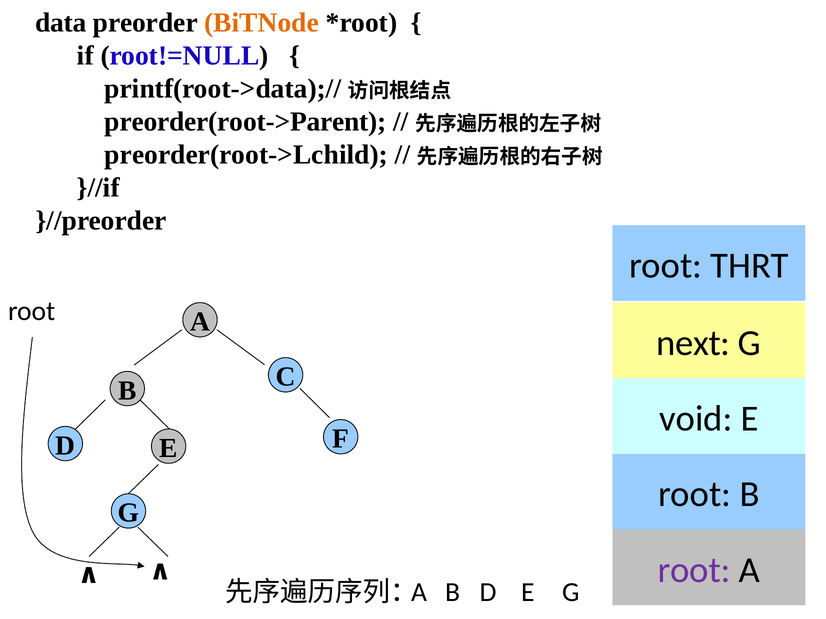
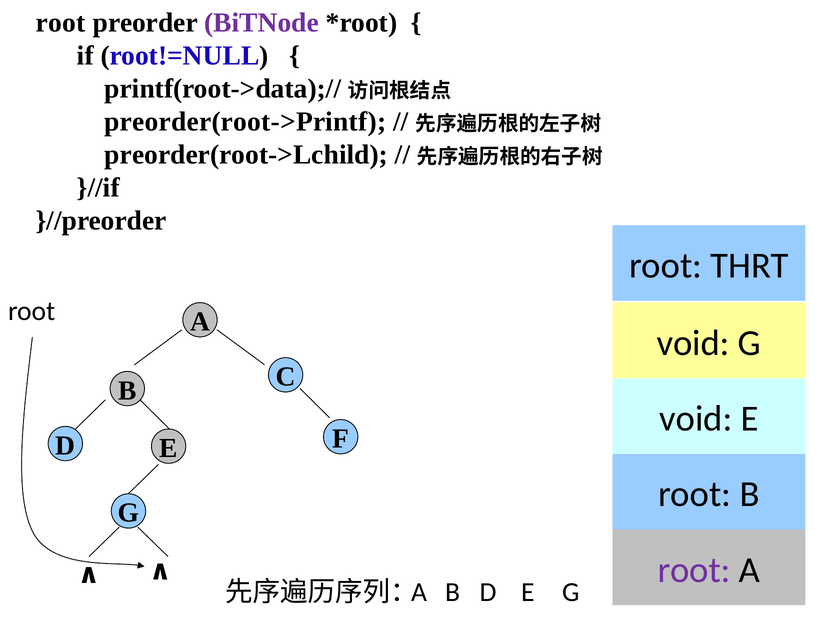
data: data -> root (61, 22)
BiTNode colour: orange -> purple (262, 22)
preorder(root->Parent: preorder(root->Parent -> preorder(root->Printf (245, 122)
next: next -> void (693, 343)
